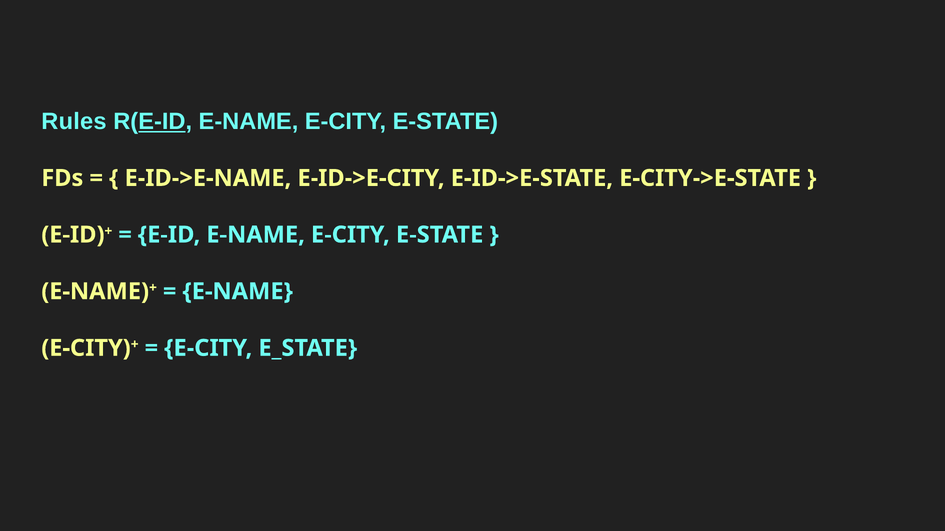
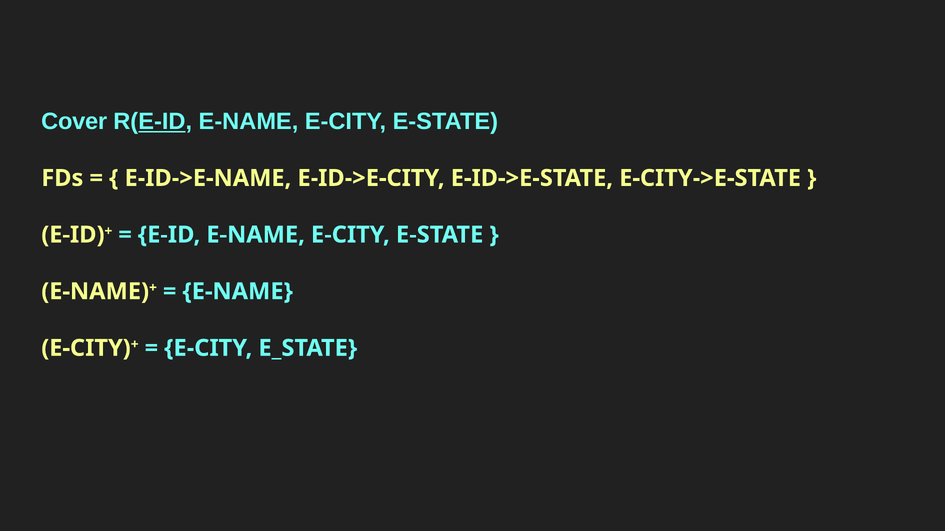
Rules: Rules -> Cover (74, 122)
